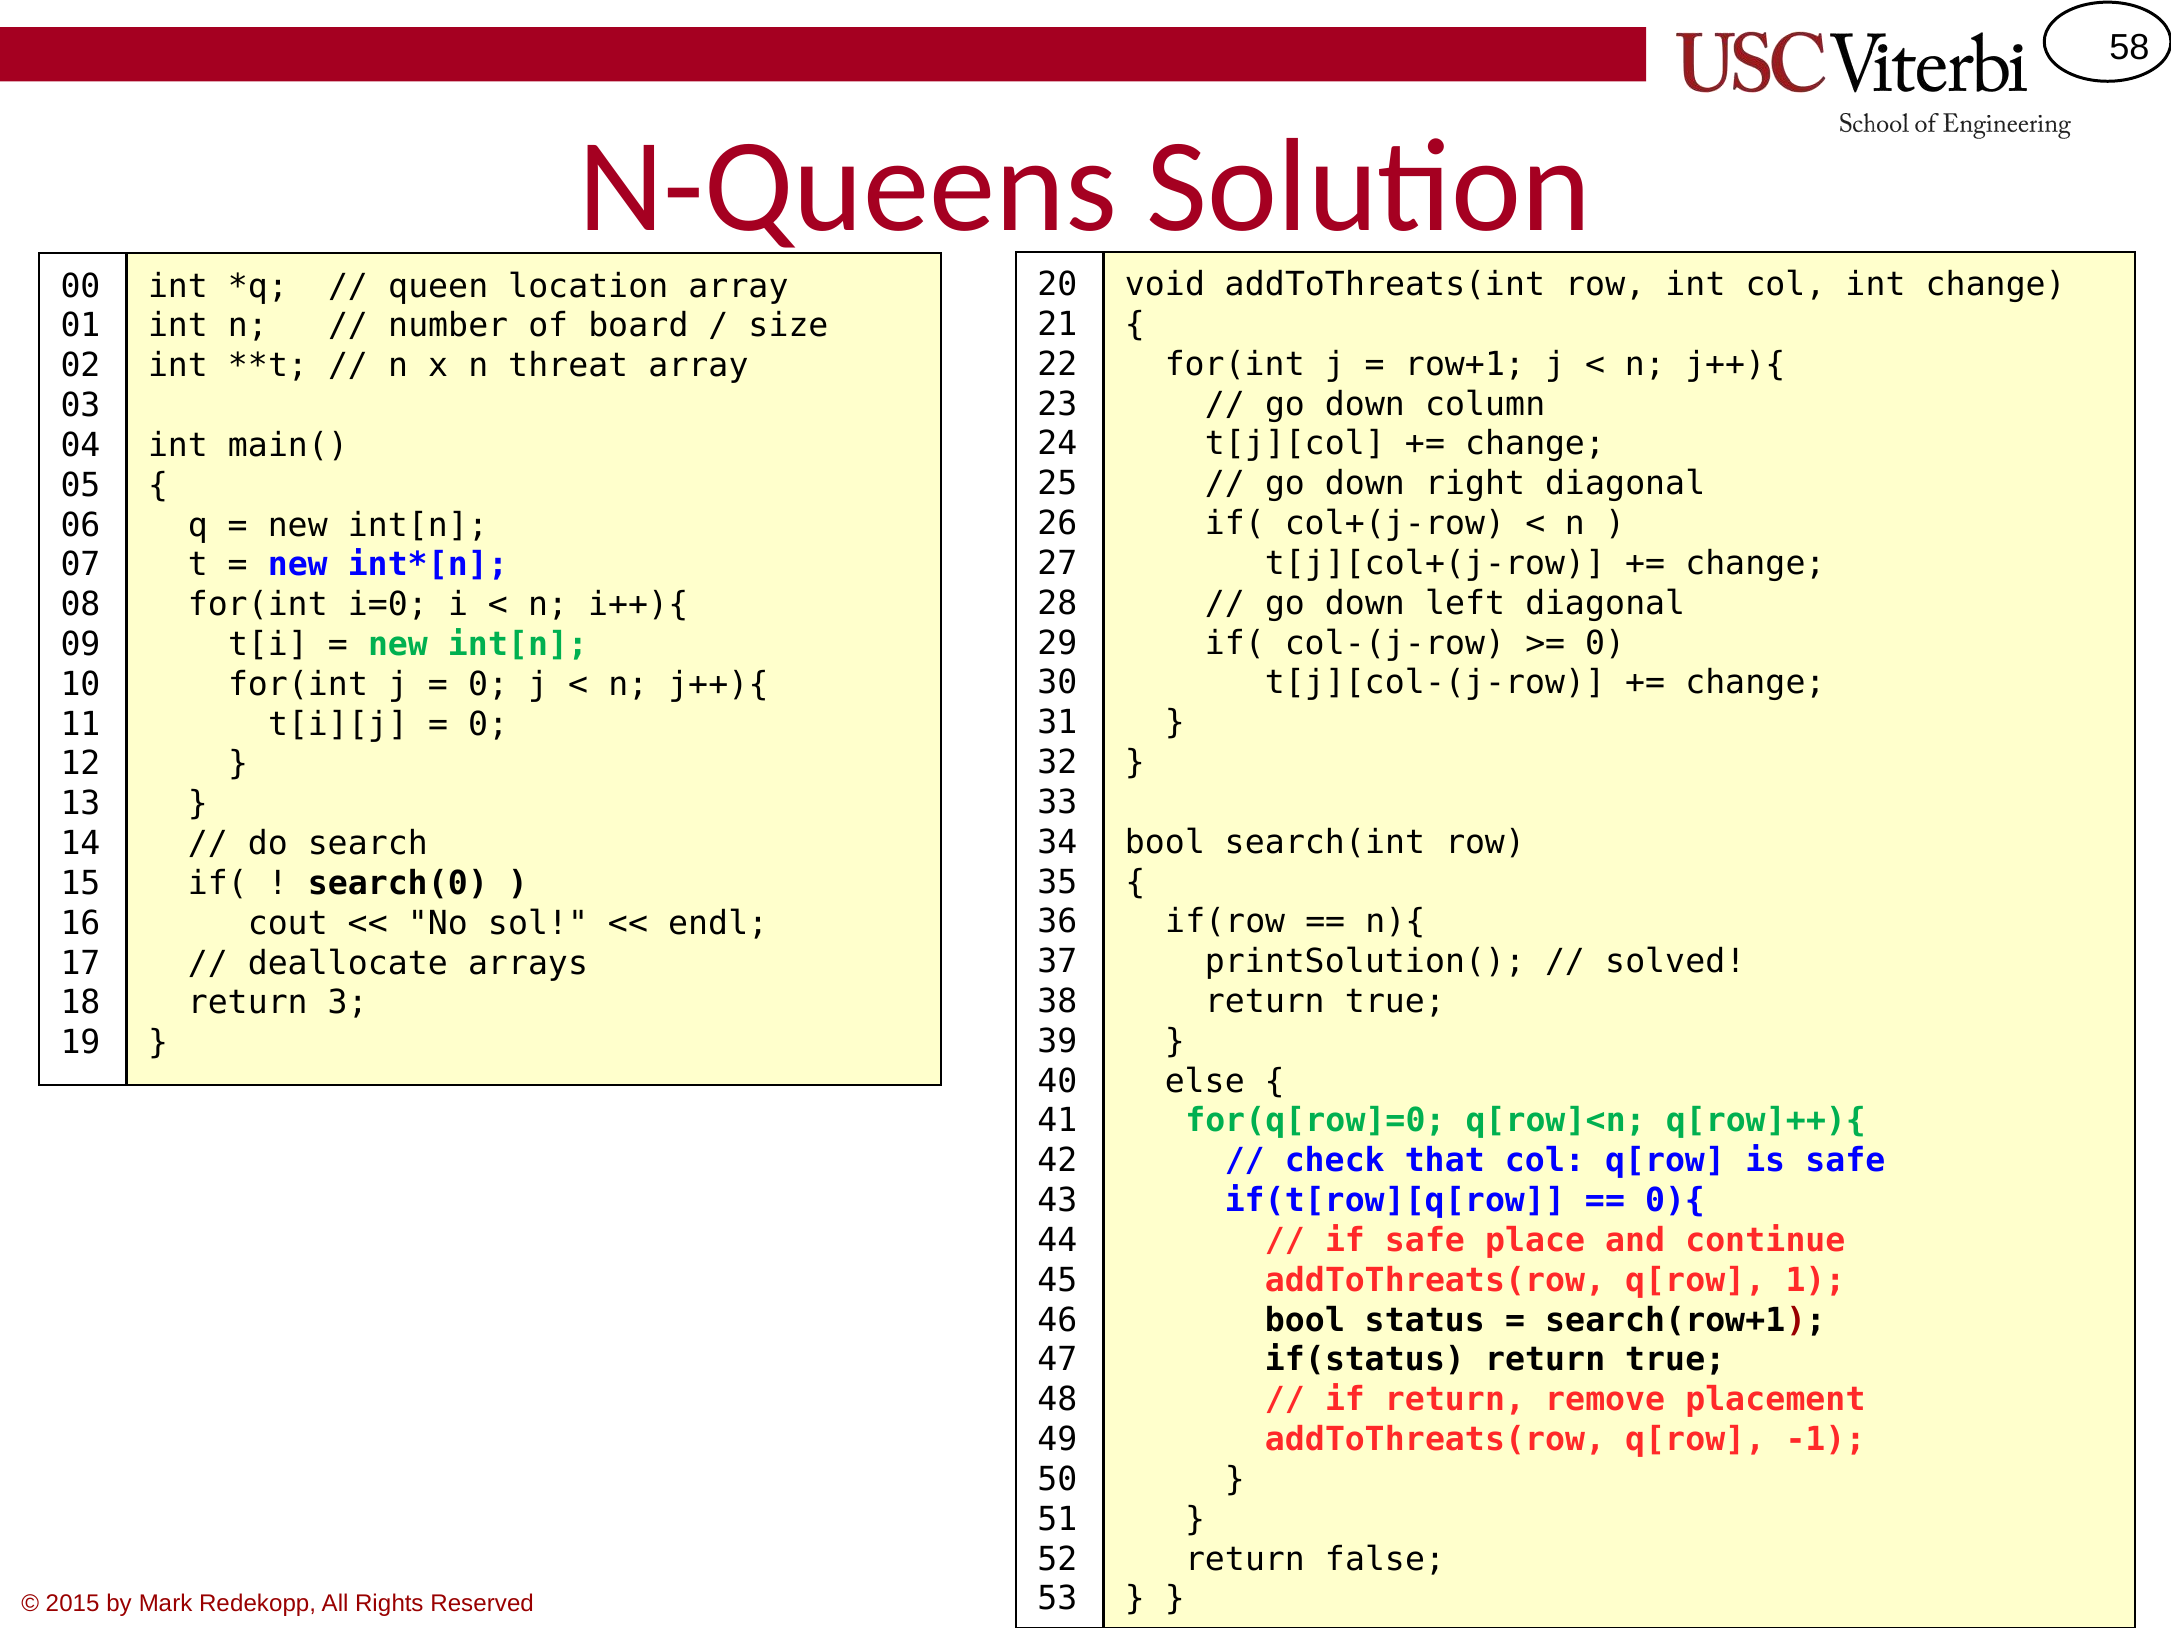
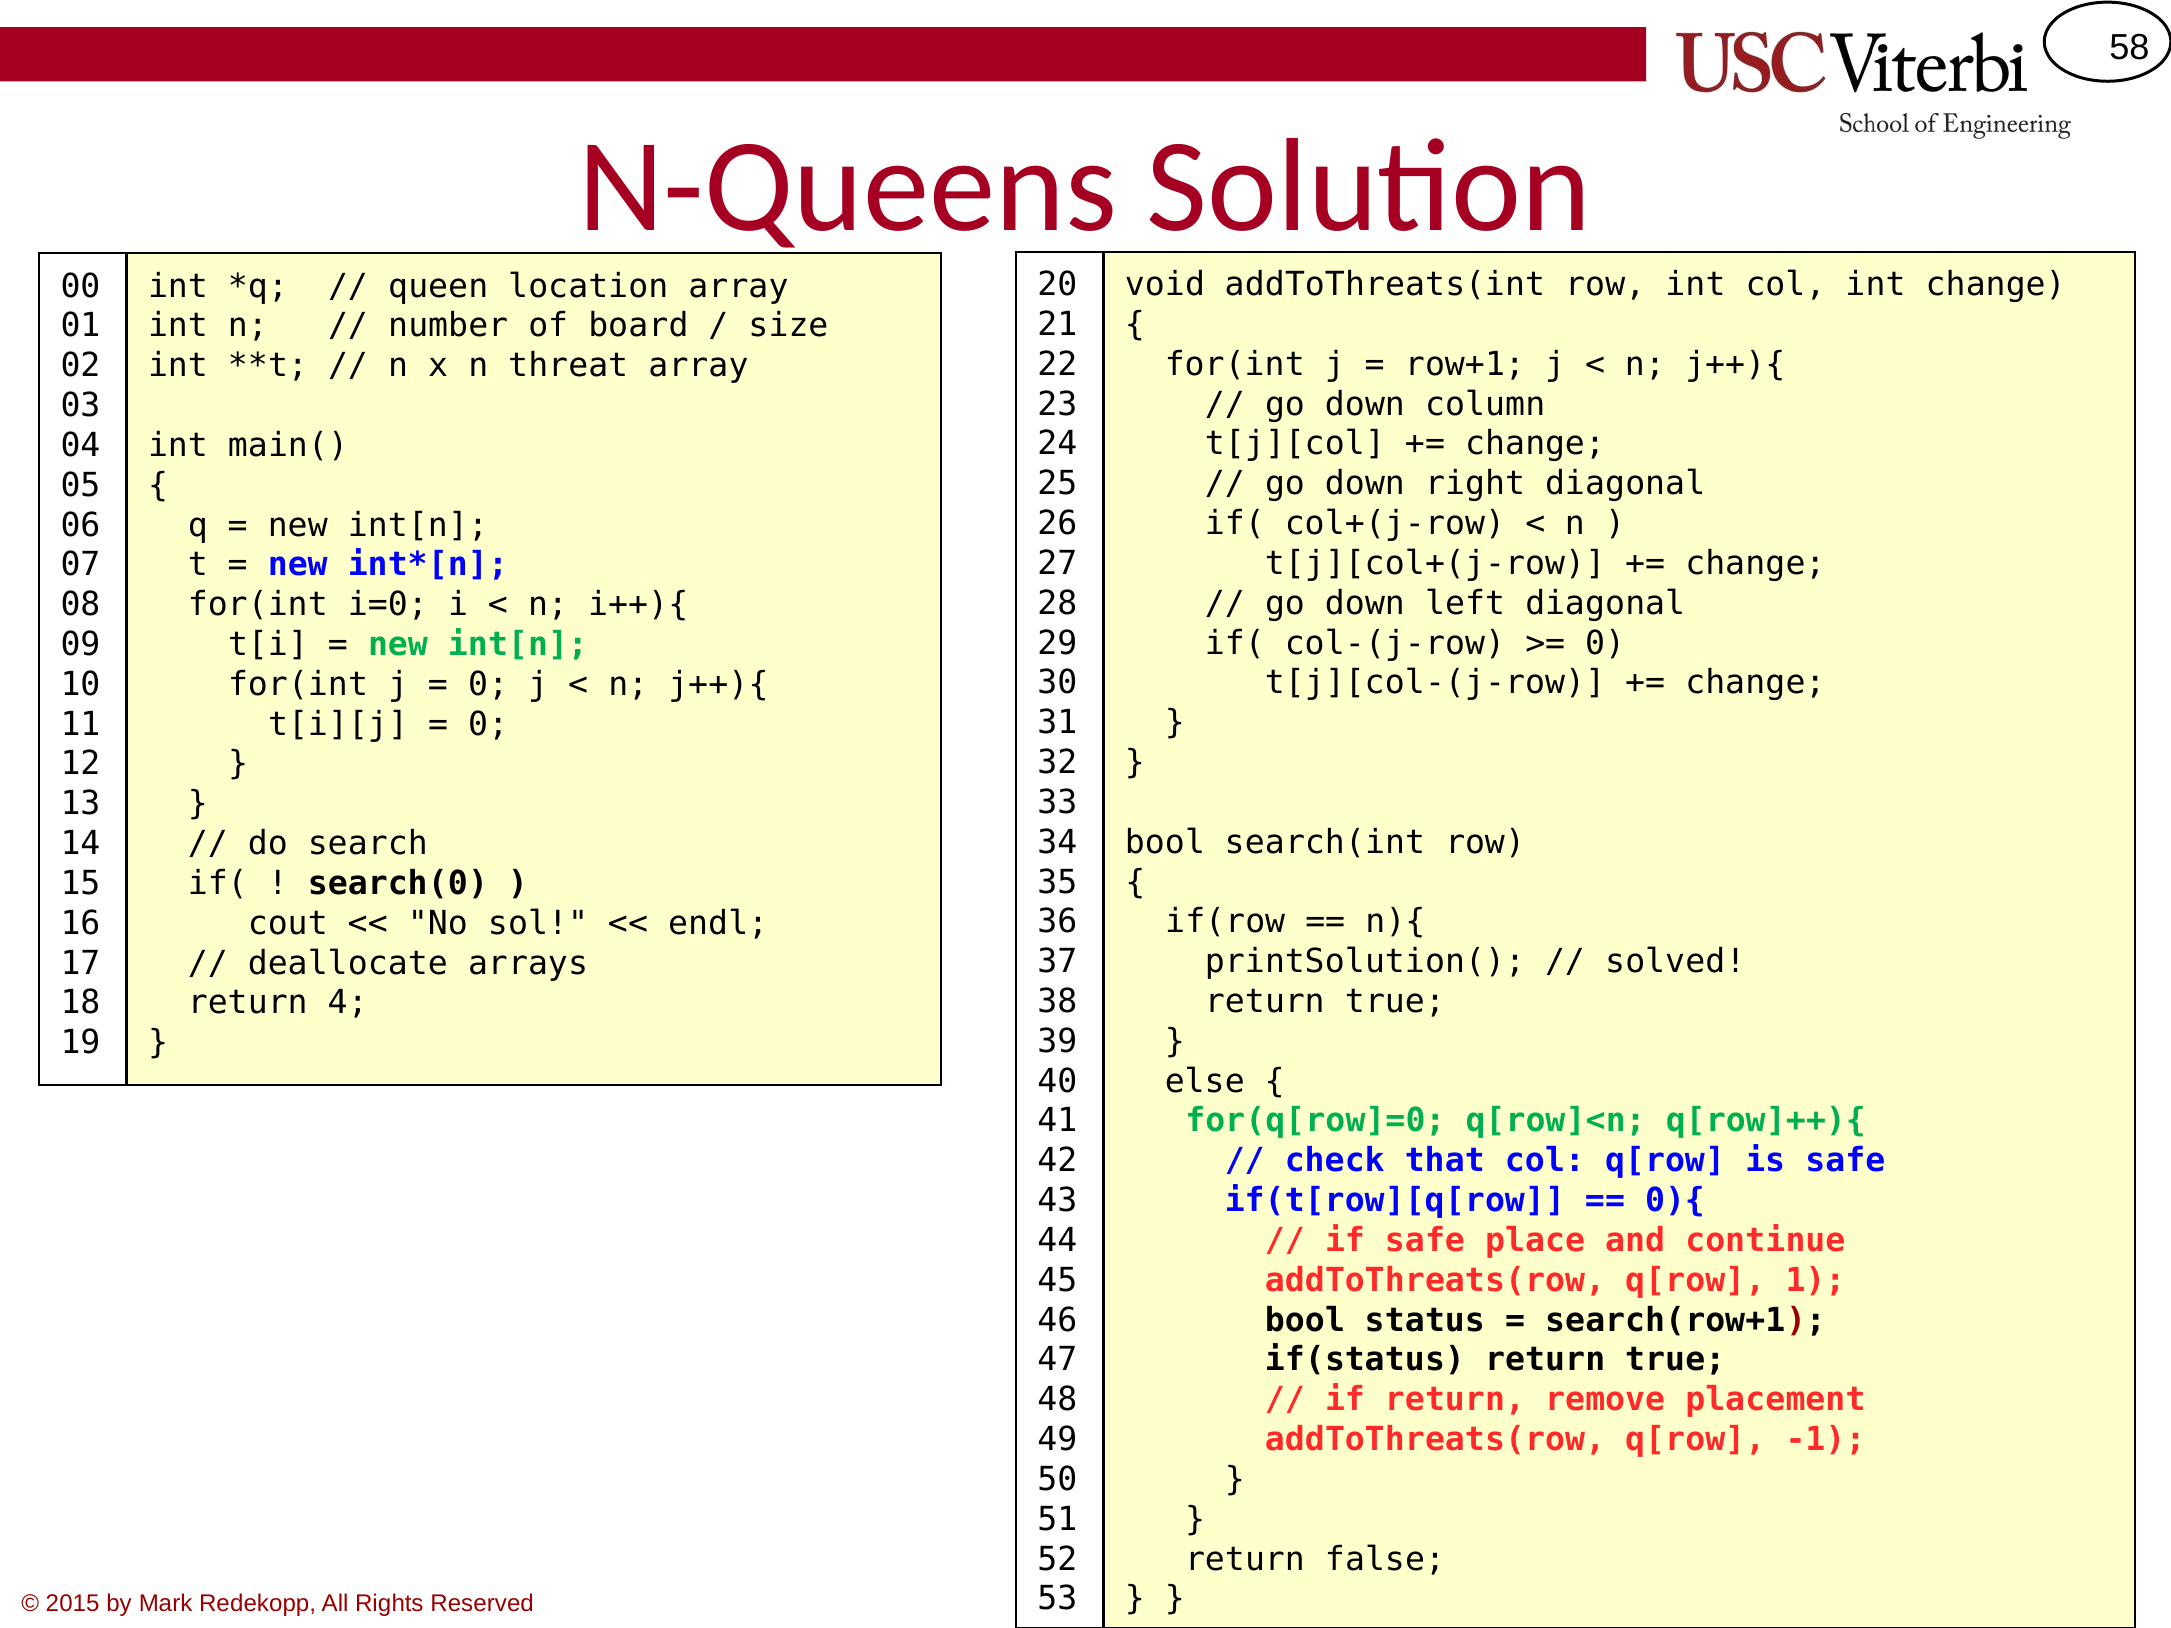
3: 3 -> 4 (348, 1003)
